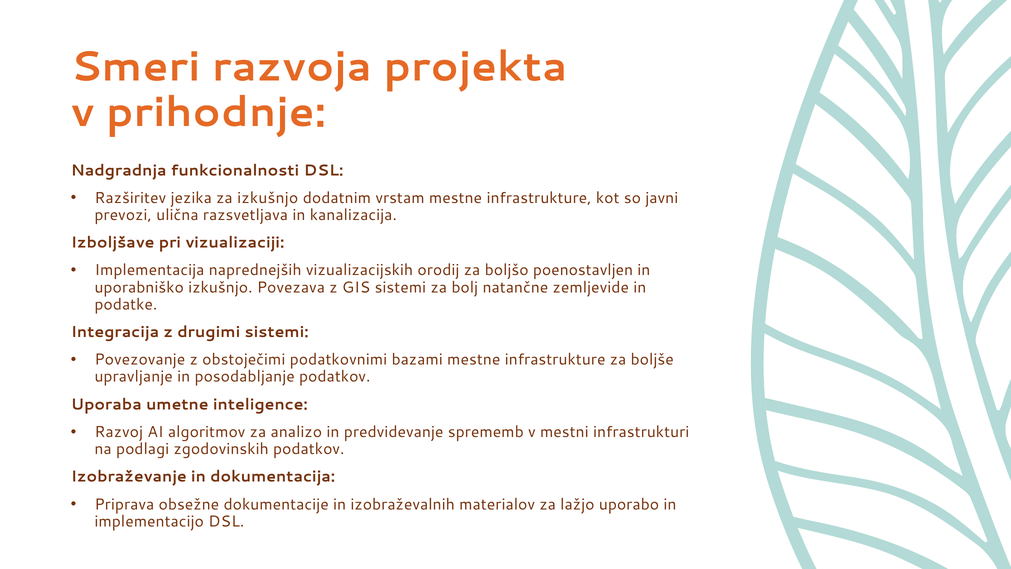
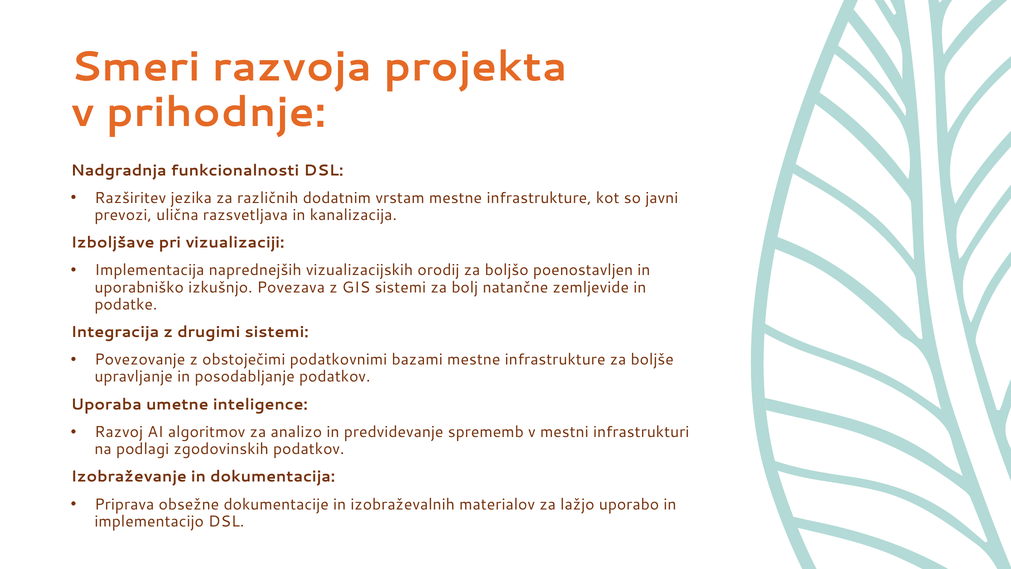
za izkušnjo: izkušnjo -> različnih (268, 198)
